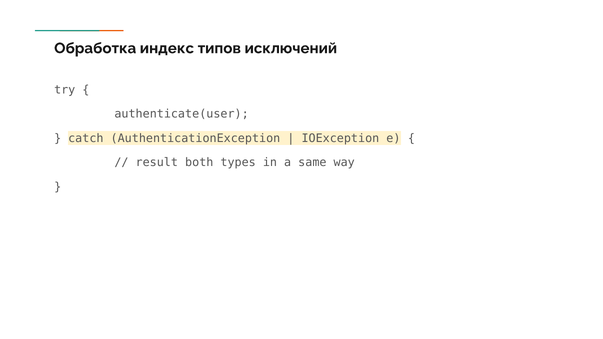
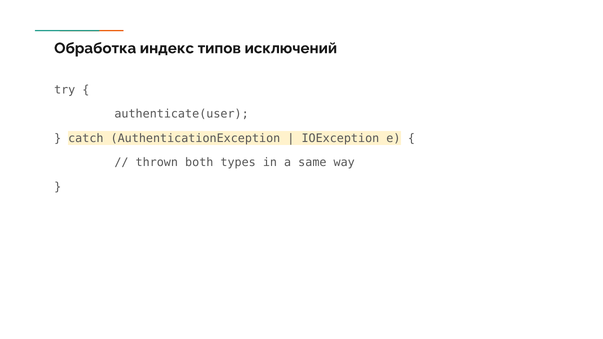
result: result -> thrown (157, 163)
